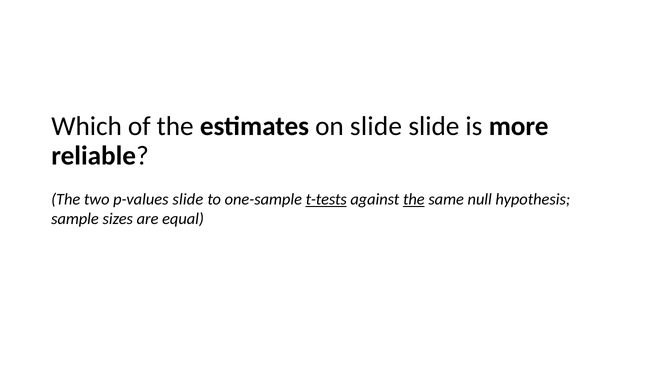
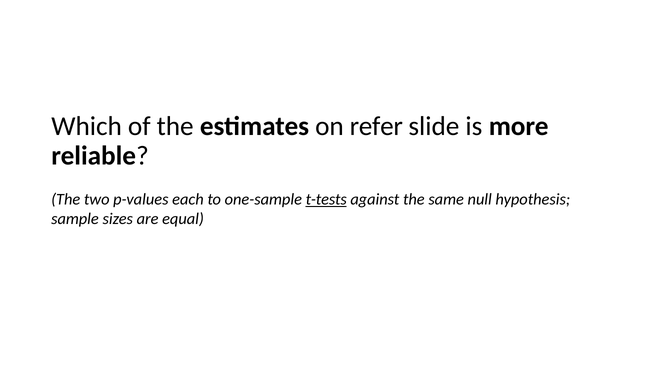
on slide: slide -> refer (376, 126)
p-values slide: slide -> each (188, 199)
the underline: present -> none (414, 199)
